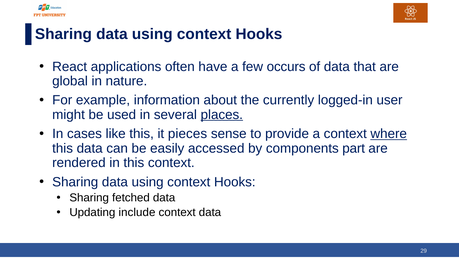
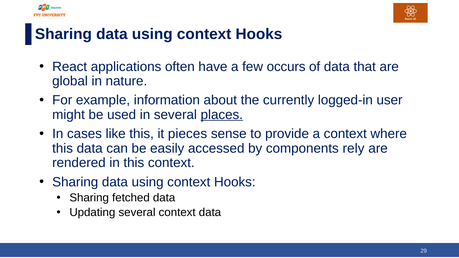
where underline: present -> none (389, 134)
part: part -> rely (354, 148)
Updating include: include -> several (137, 213)
